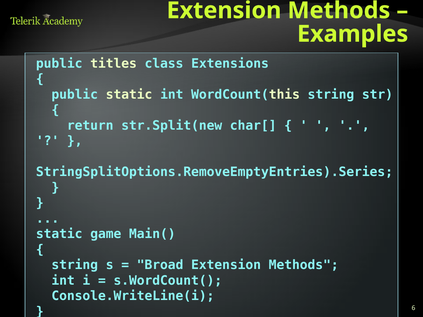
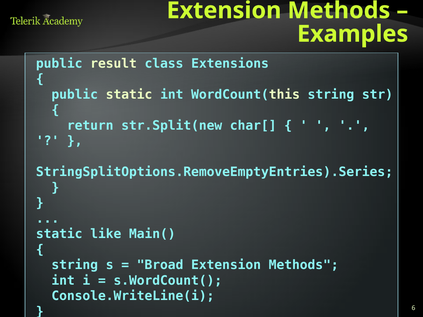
titles: titles -> result (114, 64)
game: game -> like (106, 234)
